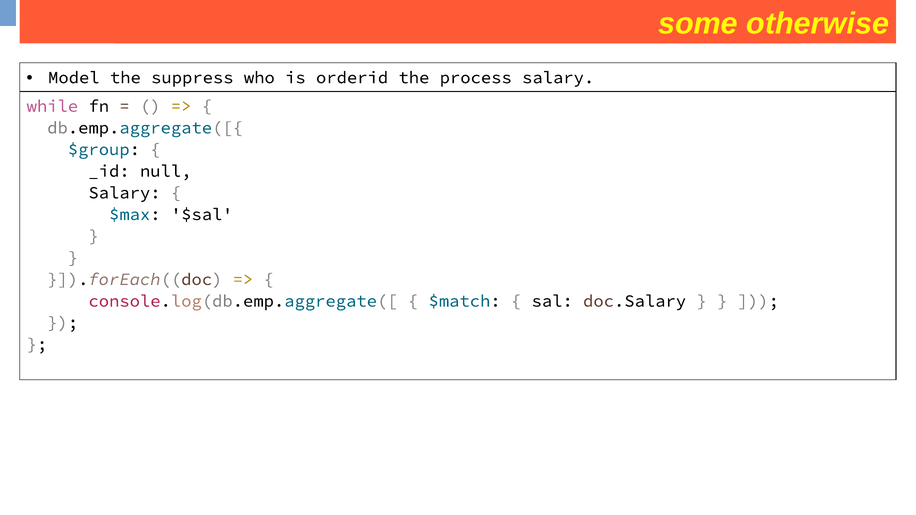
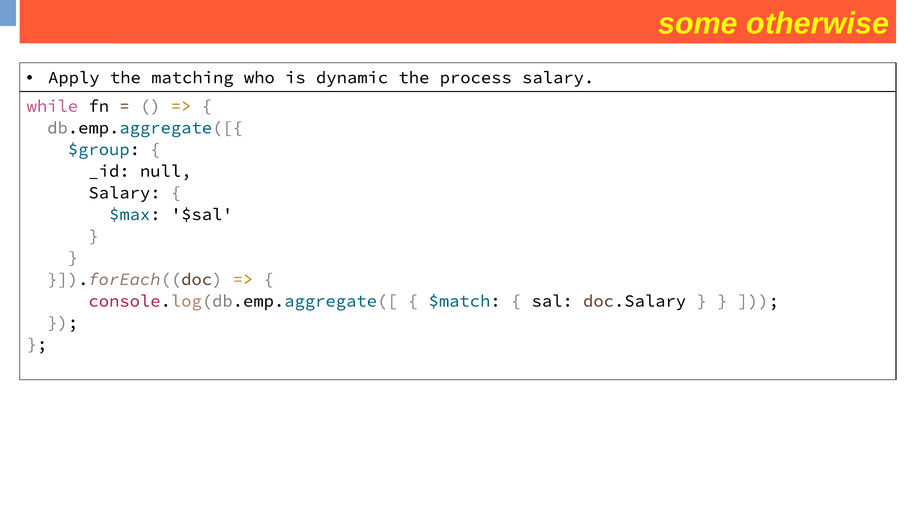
Model: Model -> Apply (74, 78)
suppress: suppress -> matching (192, 78)
orderid: orderid -> dynamic (352, 78)
